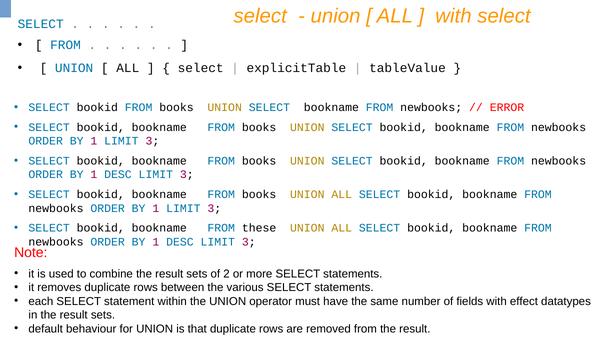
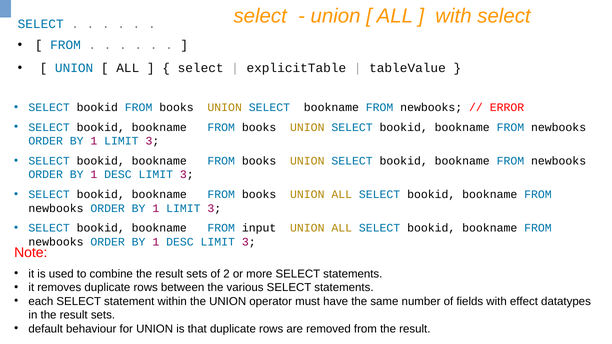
these: these -> input (259, 228)
